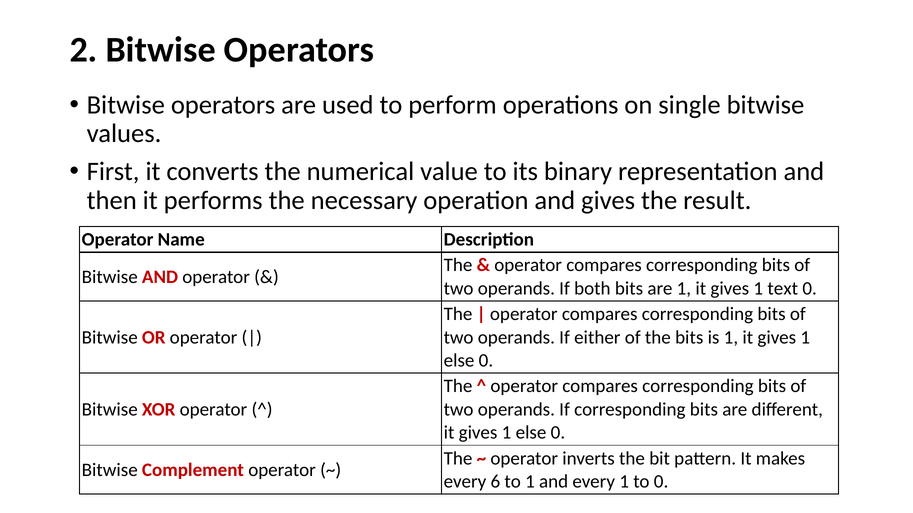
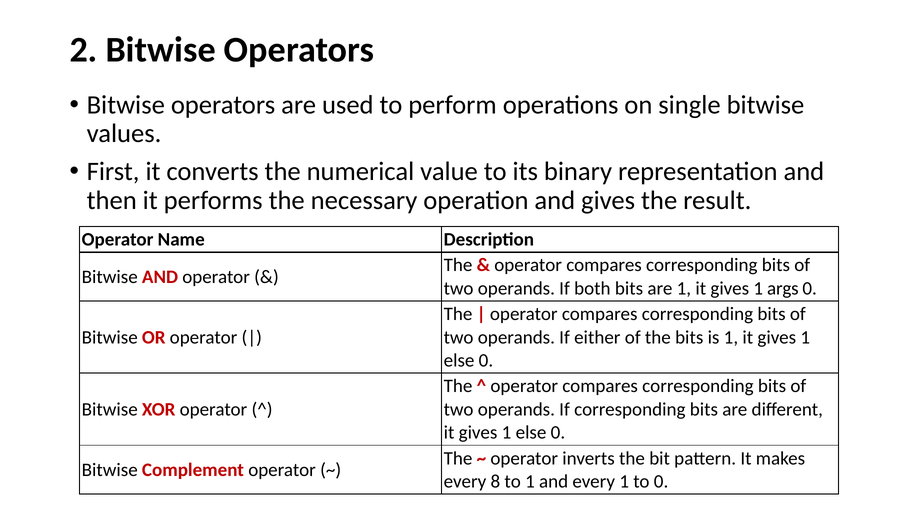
text: text -> args (783, 289)
6: 6 -> 8 (495, 482)
